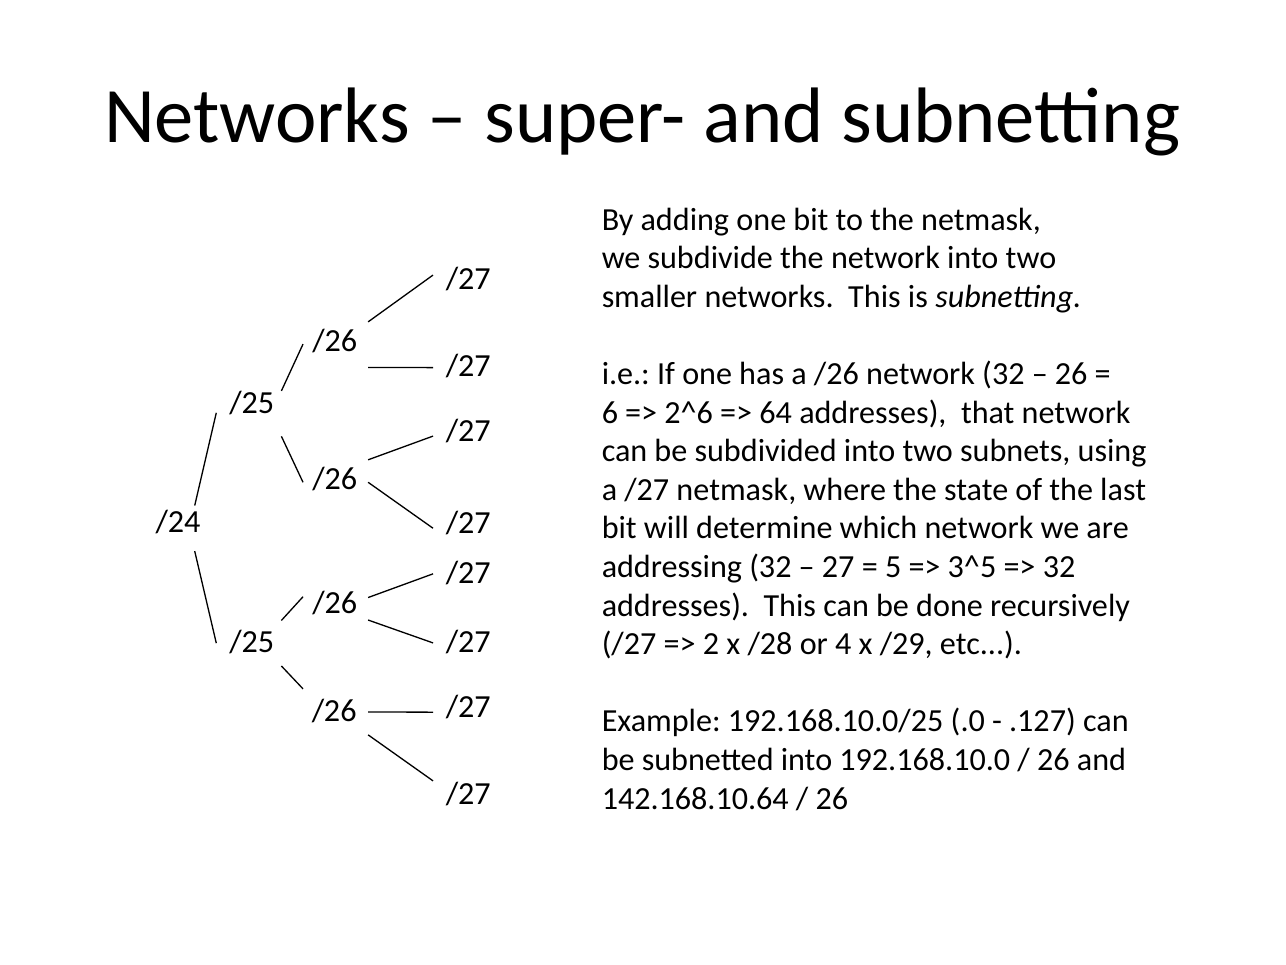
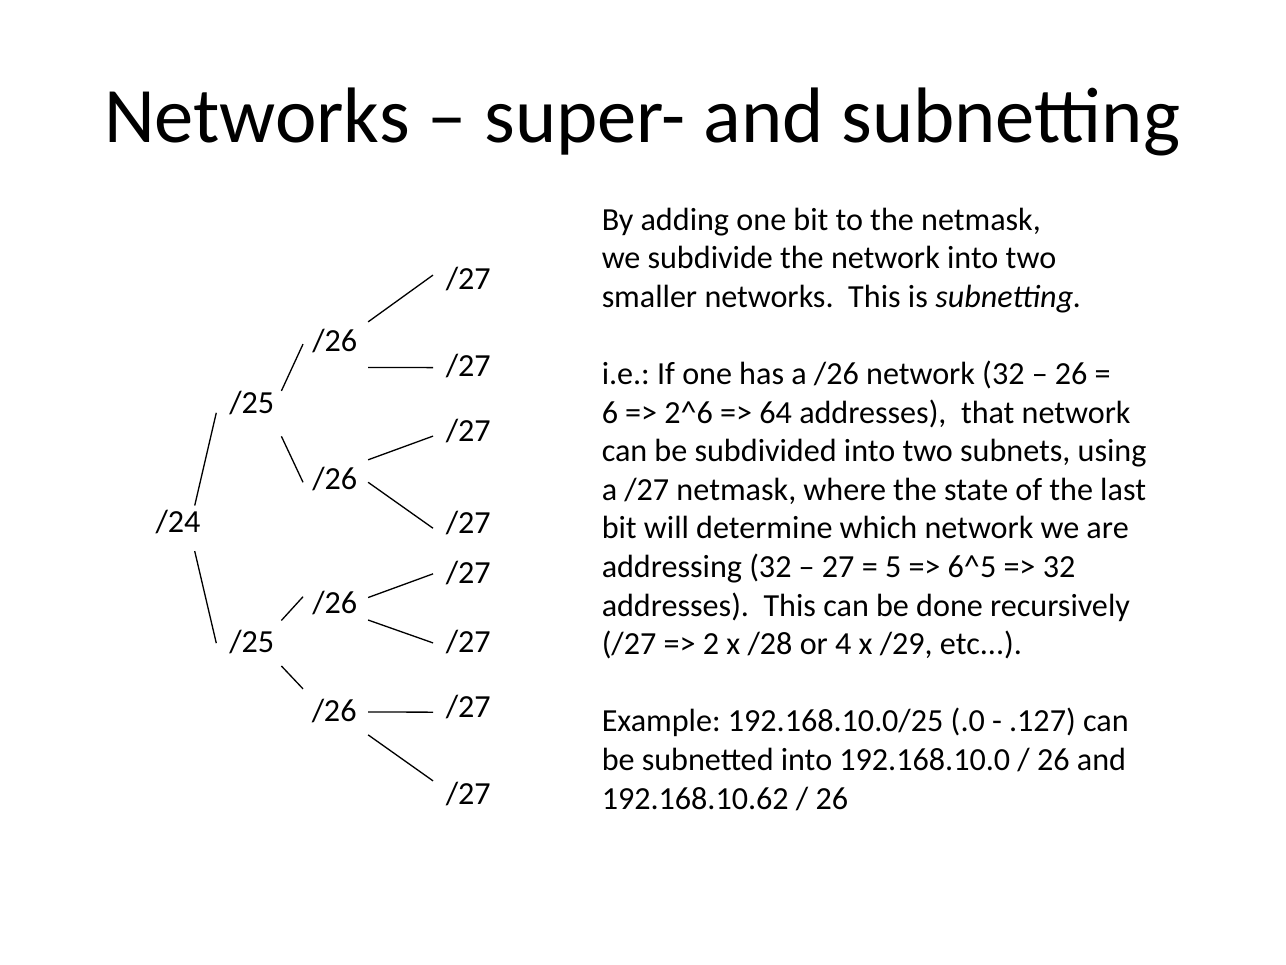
3^5: 3^5 -> 6^5 (972, 567)
142.168.10.64: 142.168.10.64 -> 192.168.10.62 (695, 798)
